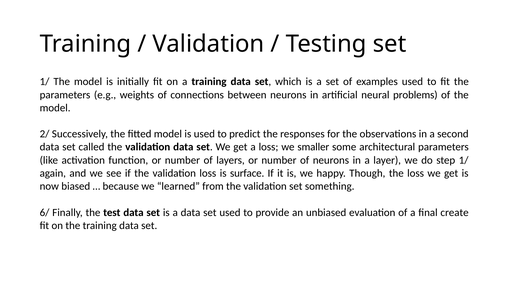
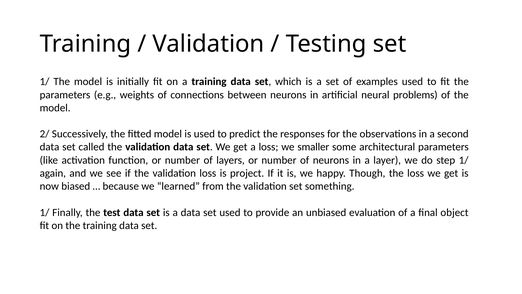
surface: surface -> project (247, 173)
6/: 6/ -> 1/ (45, 212)
create: create -> object (455, 212)
